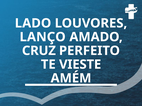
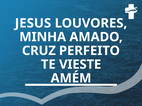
LADO: LADO -> JESUS (33, 23)
LANÇO: LANÇO -> MINHA (43, 37)
